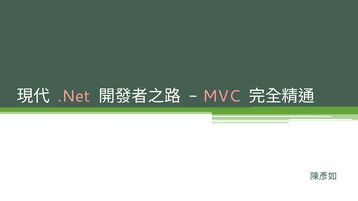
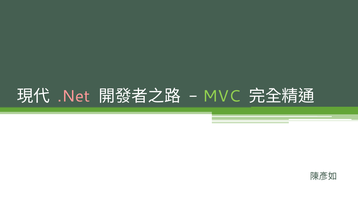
MVC colour: pink -> light green (221, 96)
